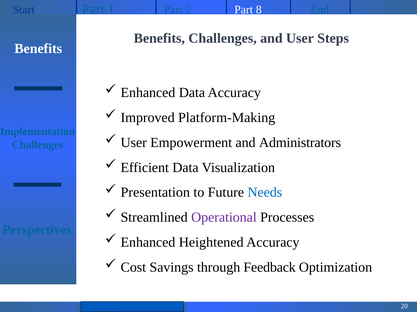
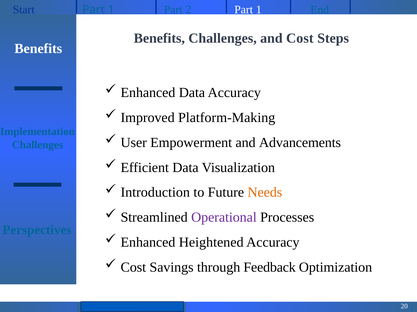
2 Part 8: 8 -> 1 (259, 10)
and User: User -> Cost (300, 38)
Administrators: Administrators -> Advancements (300, 143)
Presentation: Presentation -> Introduction (155, 193)
Needs colour: blue -> orange (265, 193)
